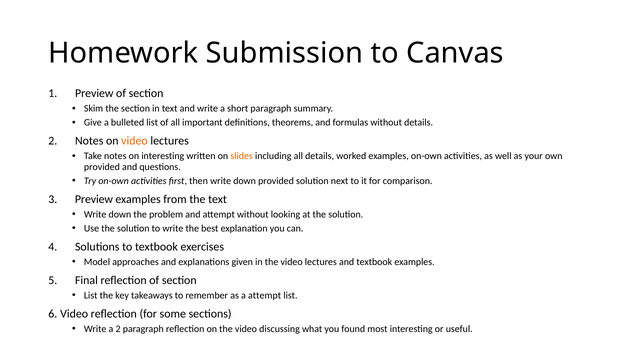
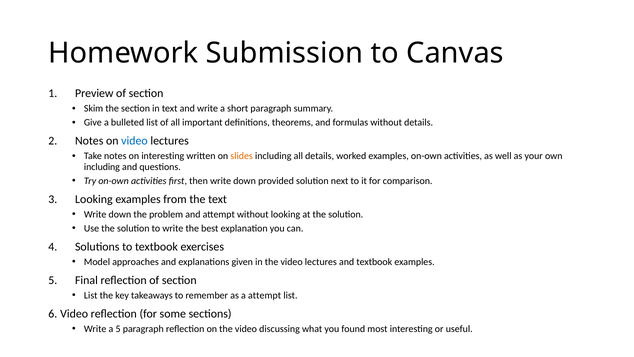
video colour: orange -> blue (134, 141)
provided: provided -> including (102, 167)
Preview: Preview -> Looking (94, 199)
a 2: 2 -> 5 (118, 328)
